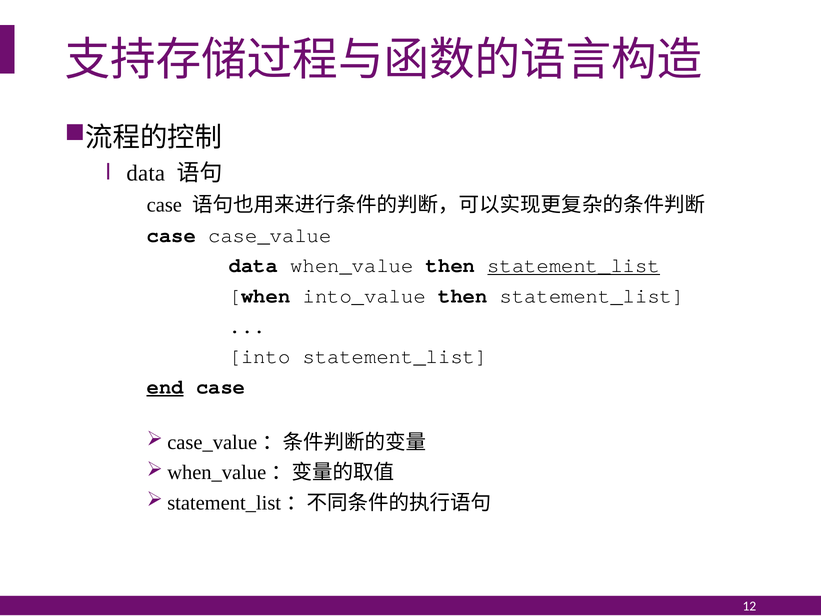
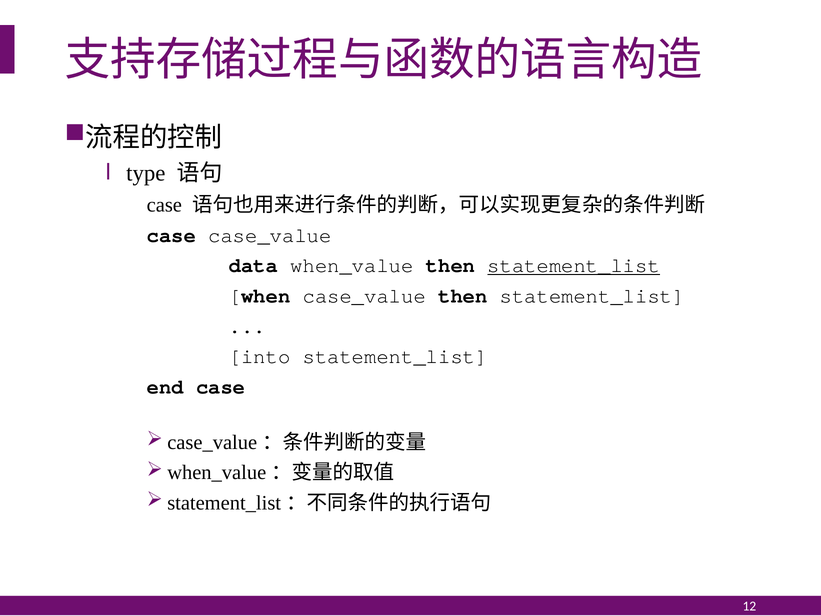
data: data -> type (146, 173)
when into_value: into_value -> case_value (364, 296)
end underline: present -> none (165, 387)
